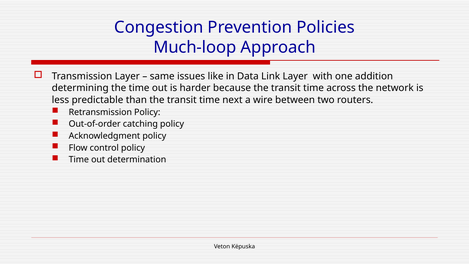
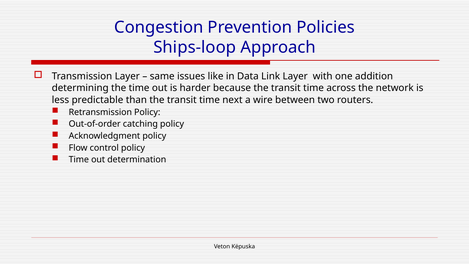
Much-loop: Much-loop -> Ships-loop (195, 47)
